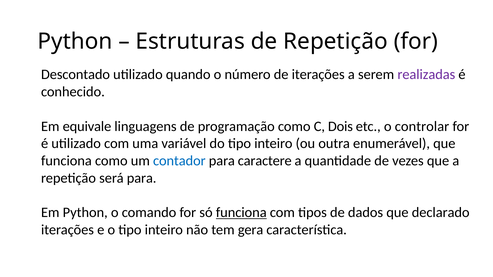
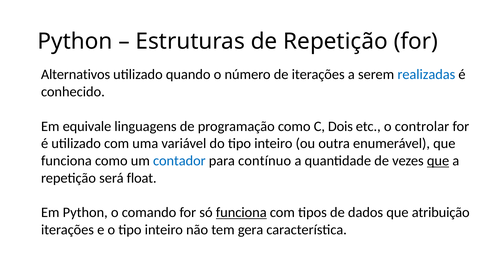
Descontado: Descontado -> Alternativos (76, 75)
realizadas colour: purple -> blue (426, 75)
caractere: caractere -> contínuo (265, 161)
que underline: none -> present (438, 161)
será para: para -> float (142, 178)
declarado: declarado -> atribuição (441, 213)
